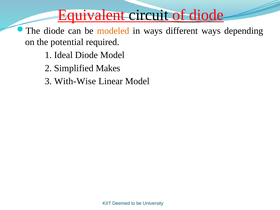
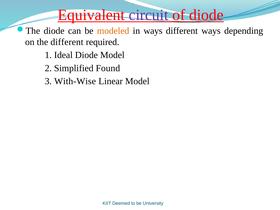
circuit colour: black -> purple (149, 15)
the potential: potential -> different (67, 42)
Makes: Makes -> Found (108, 68)
